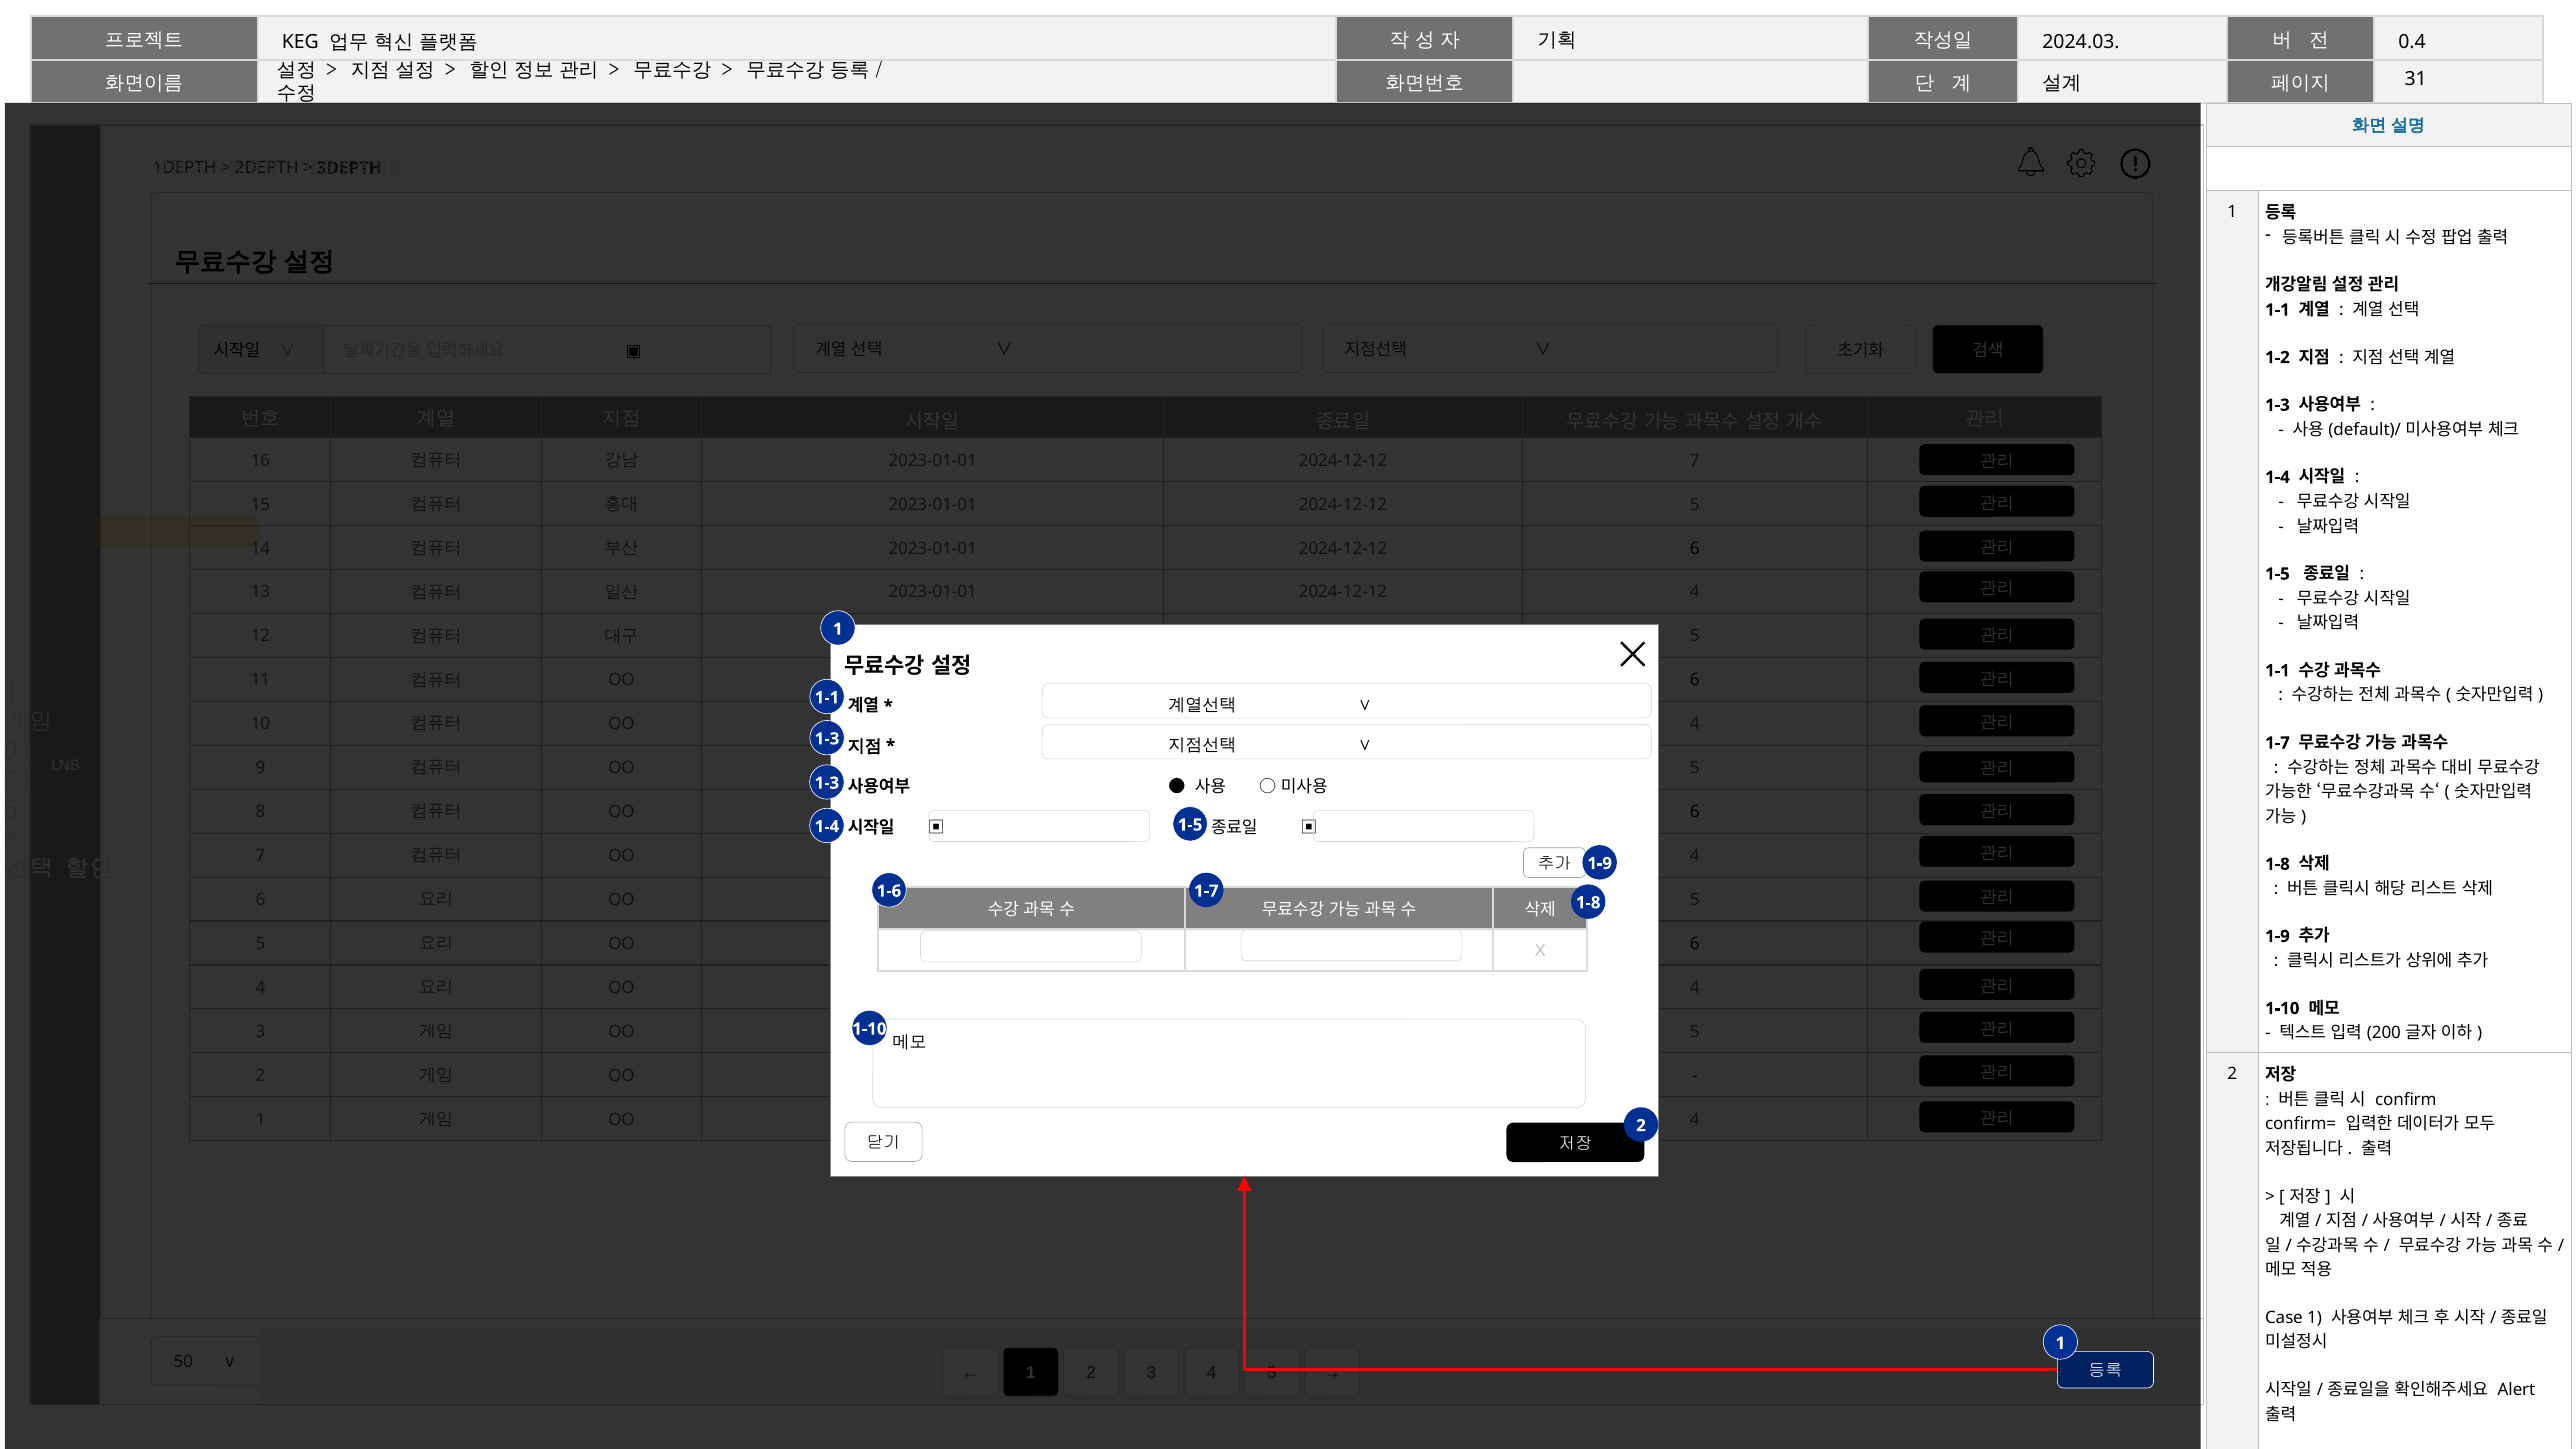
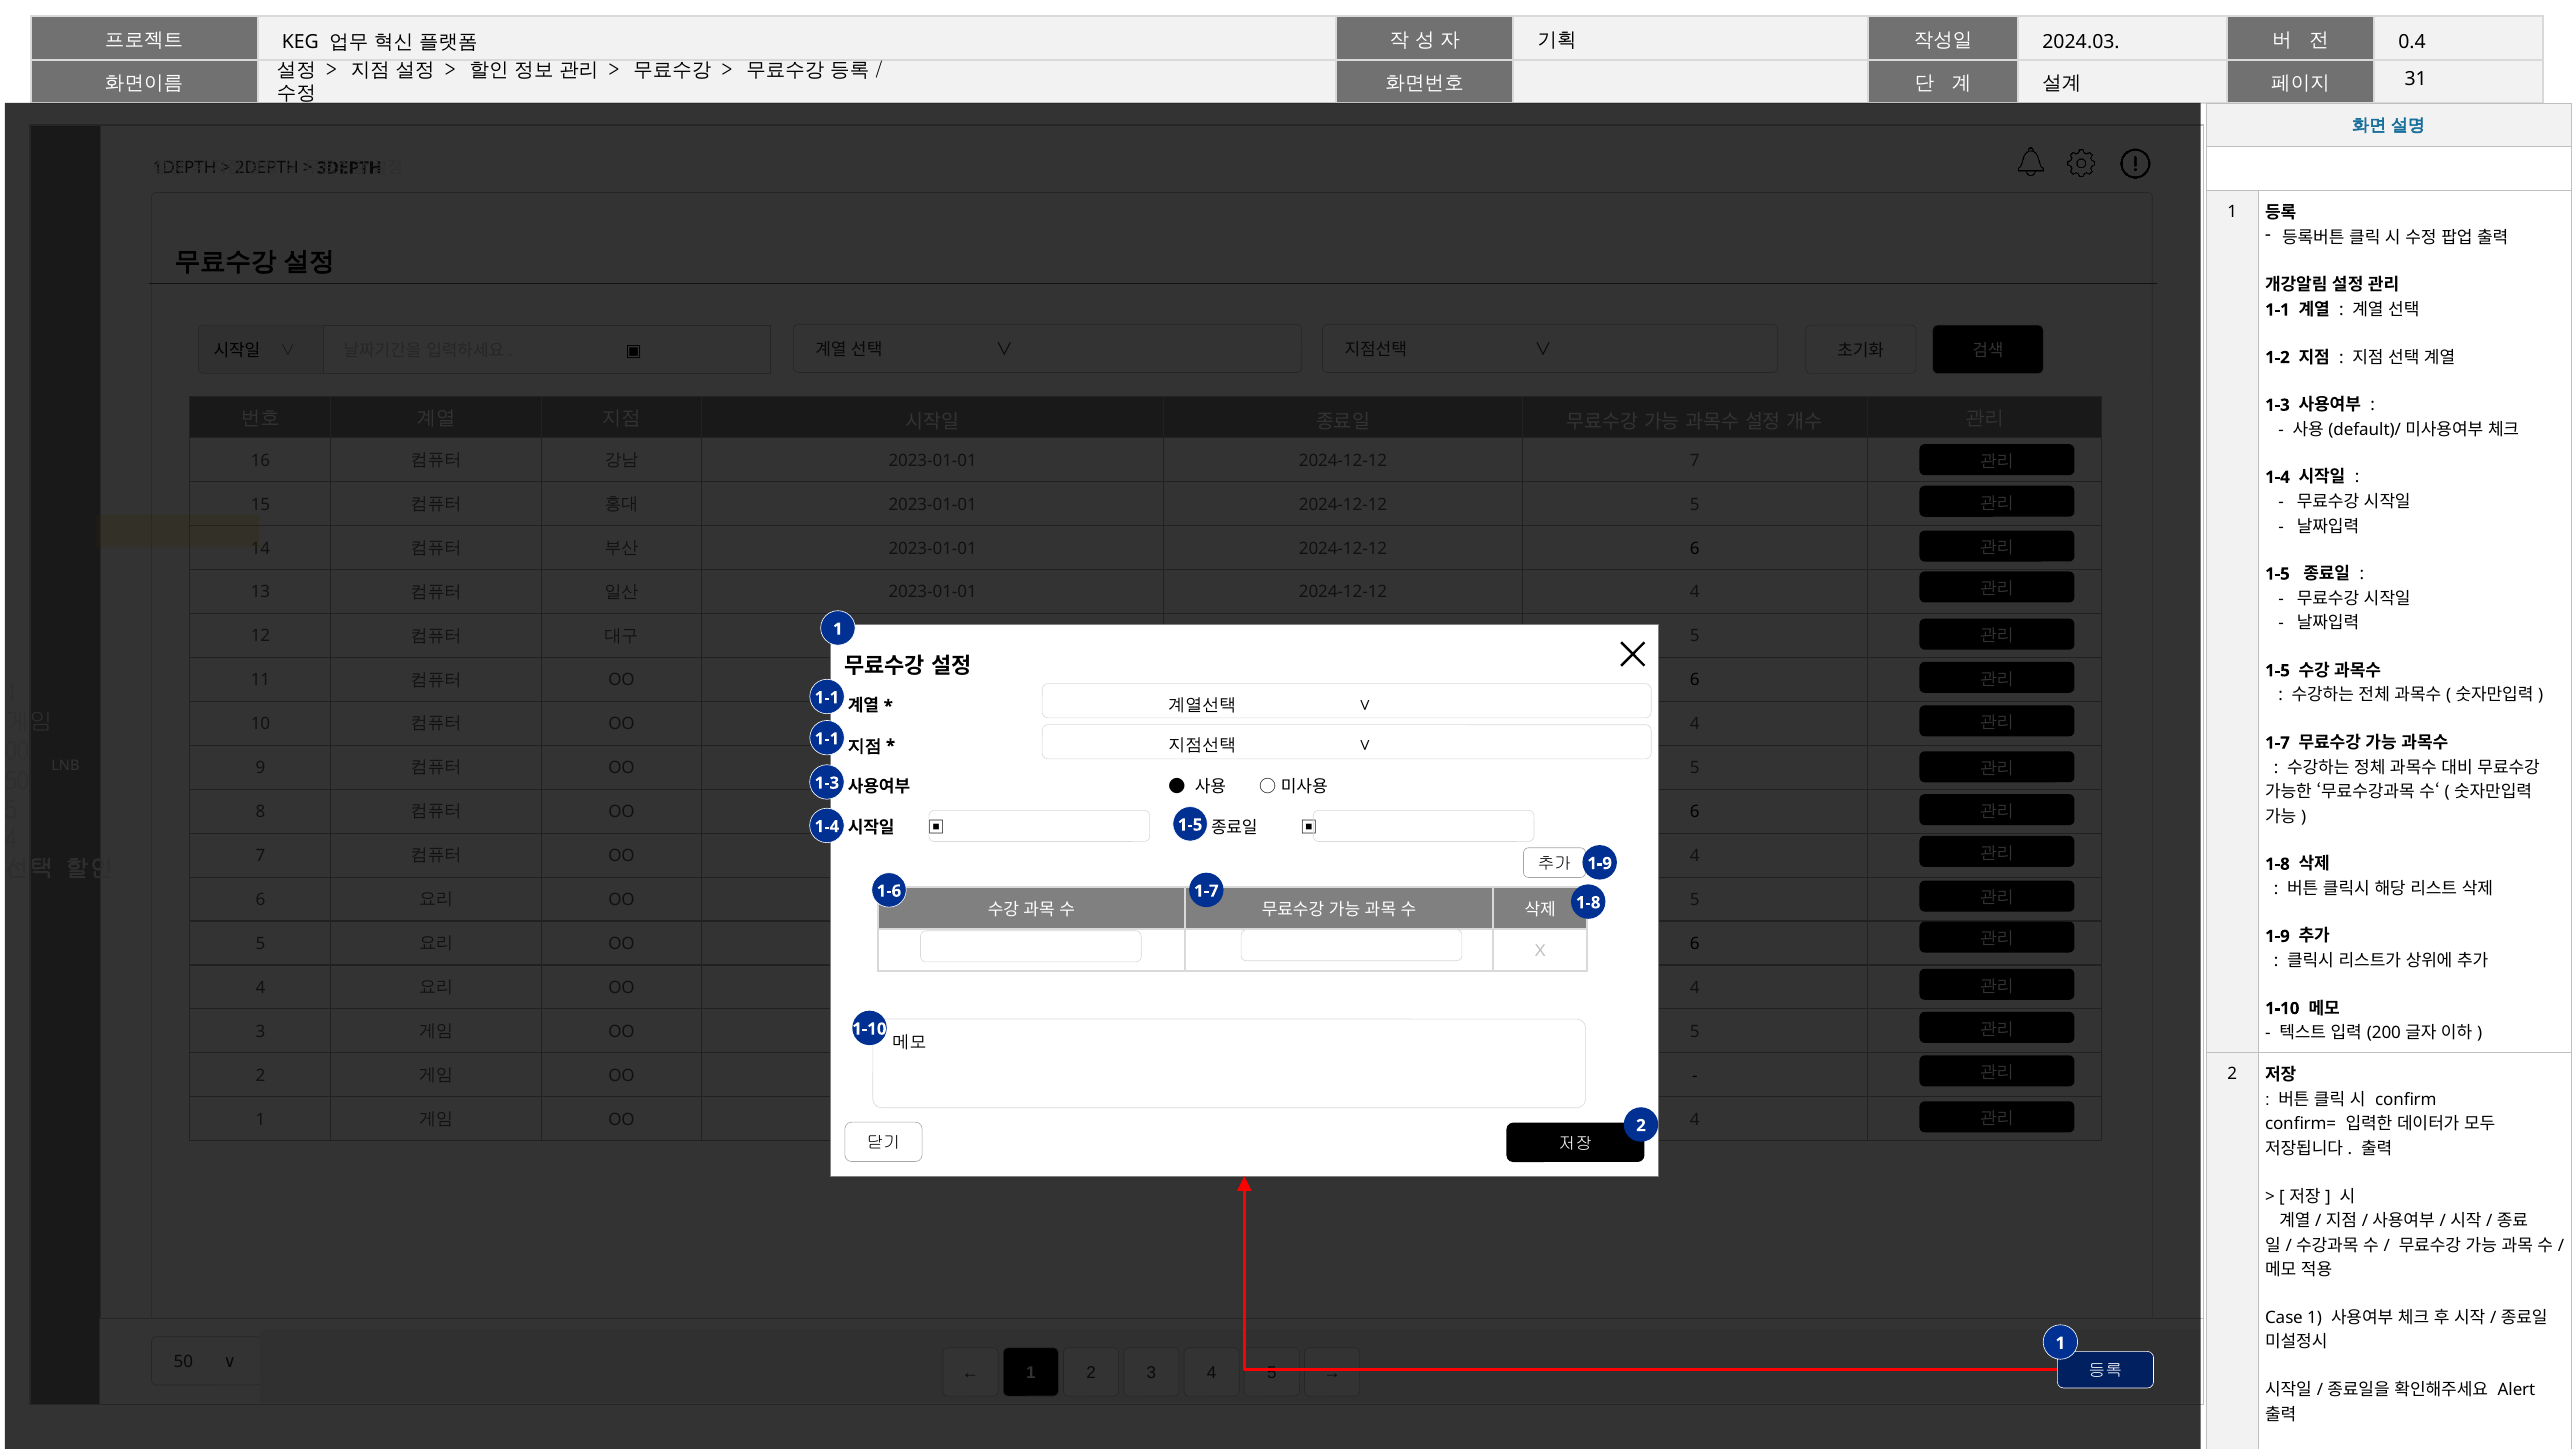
1-1: 1-1 -> 1-5 (2278, 671)
1-3: 1-3 -> 1-1 (827, 739)
